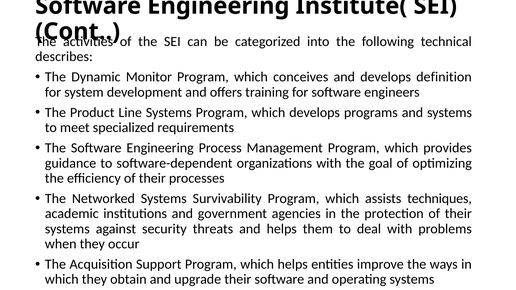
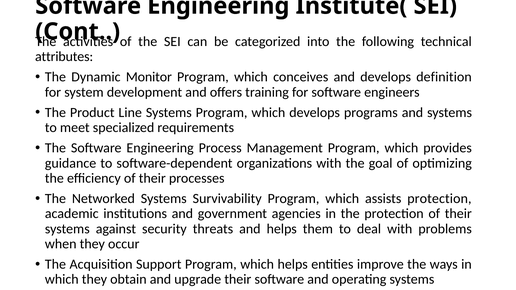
describes: describes -> attributes (64, 57)
assists techniques: techniques -> protection (439, 199)
